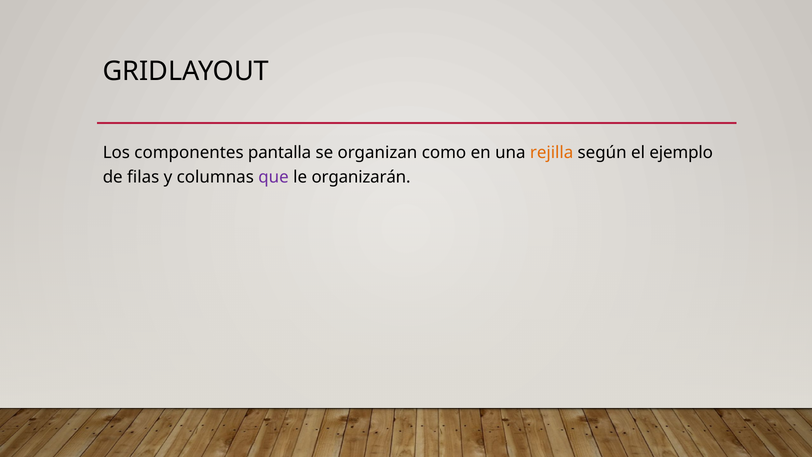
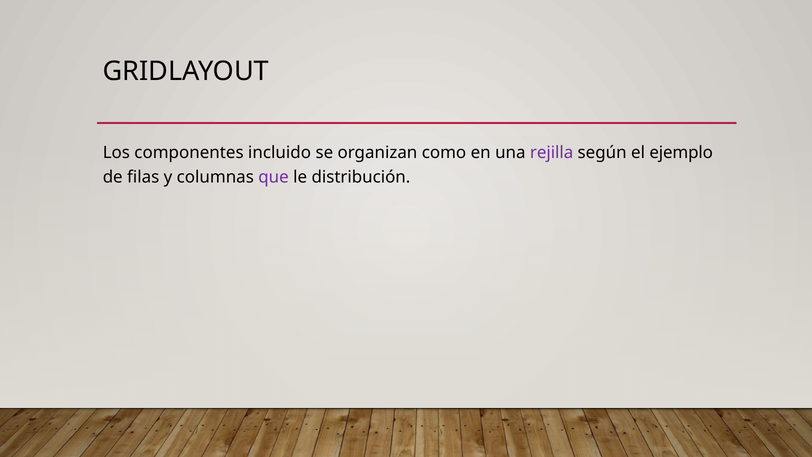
pantalla: pantalla -> incluido (280, 153)
rejilla colour: orange -> purple (552, 153)
organizarán: organizarán -> distribución (361, 177)
